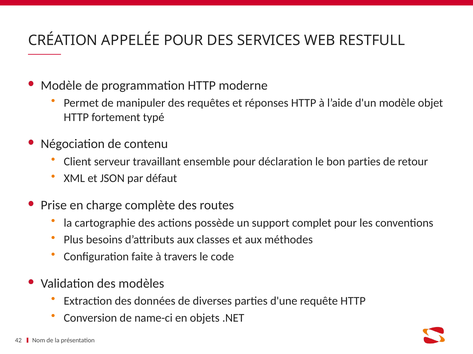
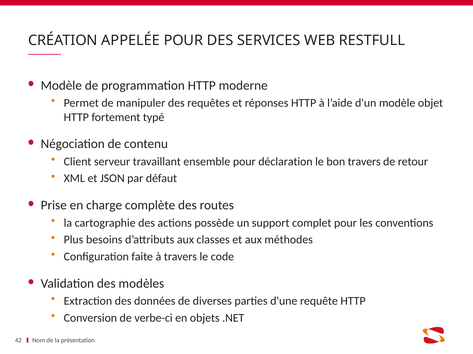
bon parties: parties -> travers (364, 162)
name-ci: name-ci -> verbe-ci (153, 319)
